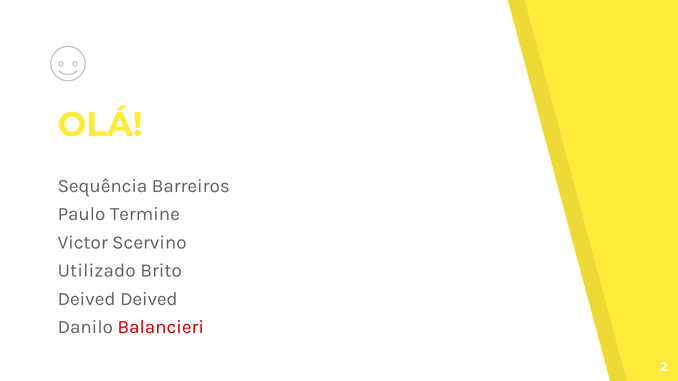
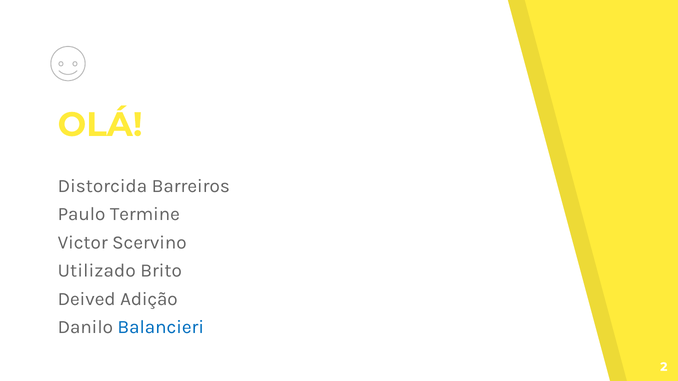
Sequência: Sequência -> Distorcida (102, 186)
Deived Deived: Deived -> Adição (149, 299)
Balancieri colour: red -> blue (161, 328)
